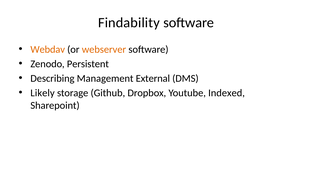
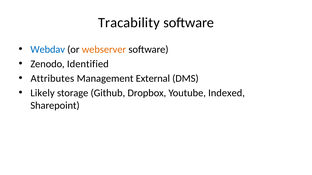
Findability: Findability -> Tracability (129, 23)
Webdav colour: orange -> blue (48, 49)
Persistent: Persistent -> Identified (88, 64)
Describing: Describing -> Attributes (52, 79)
